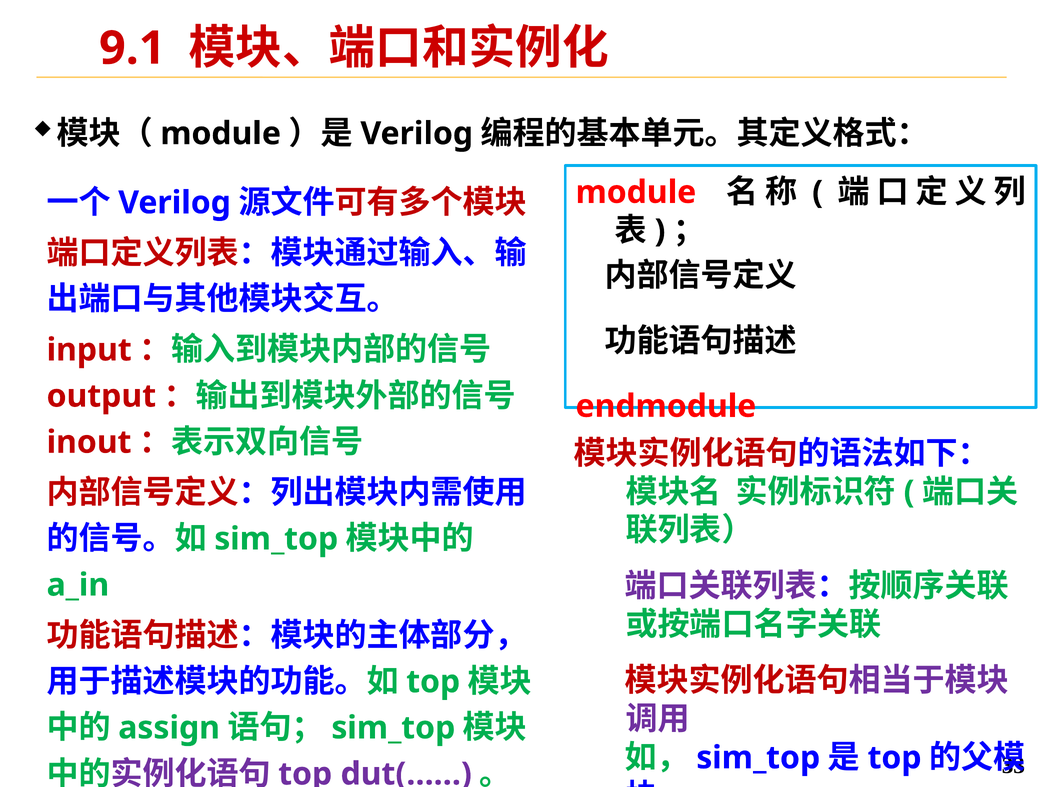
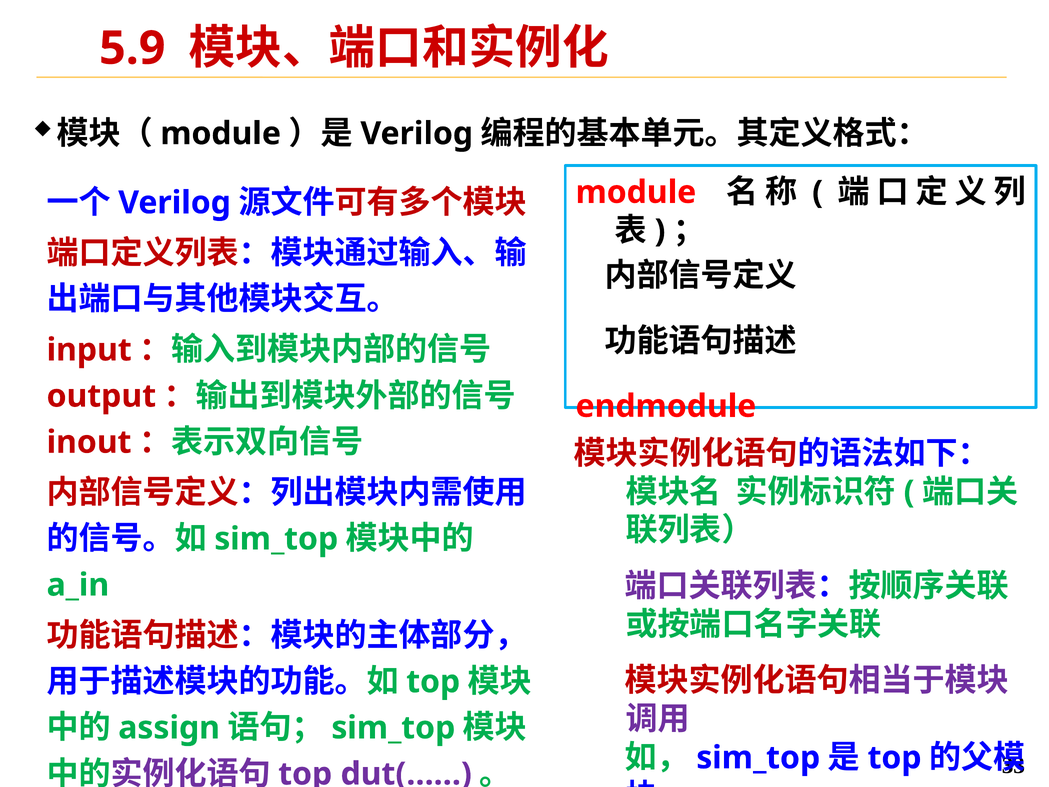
9.1: 9.1 -> 5.9 (132, 48)
